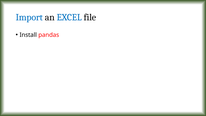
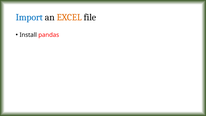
EXCEL colour: blue -> orange (69, 17)
